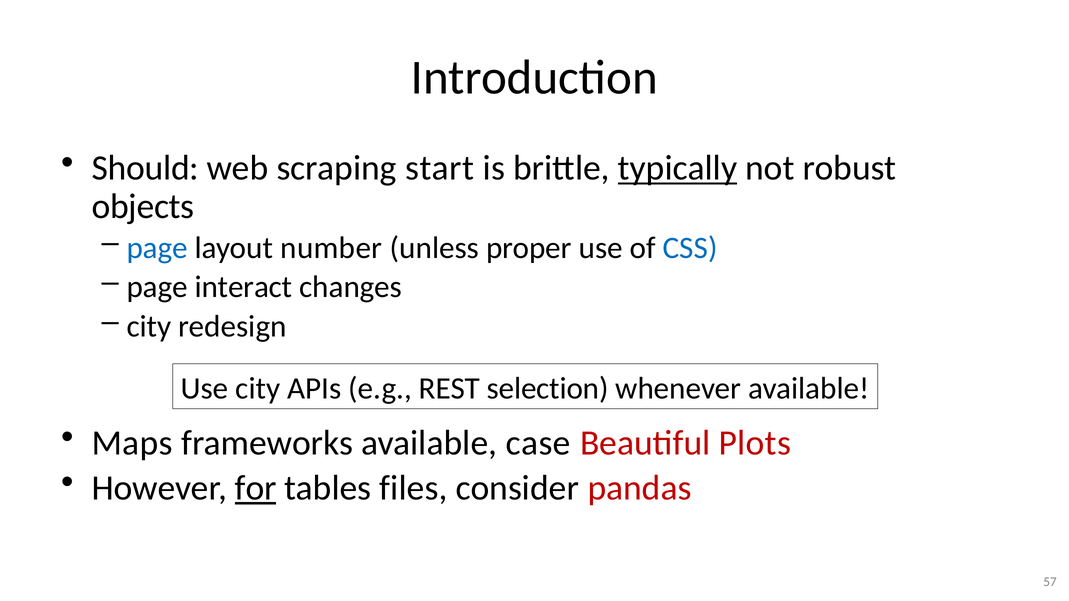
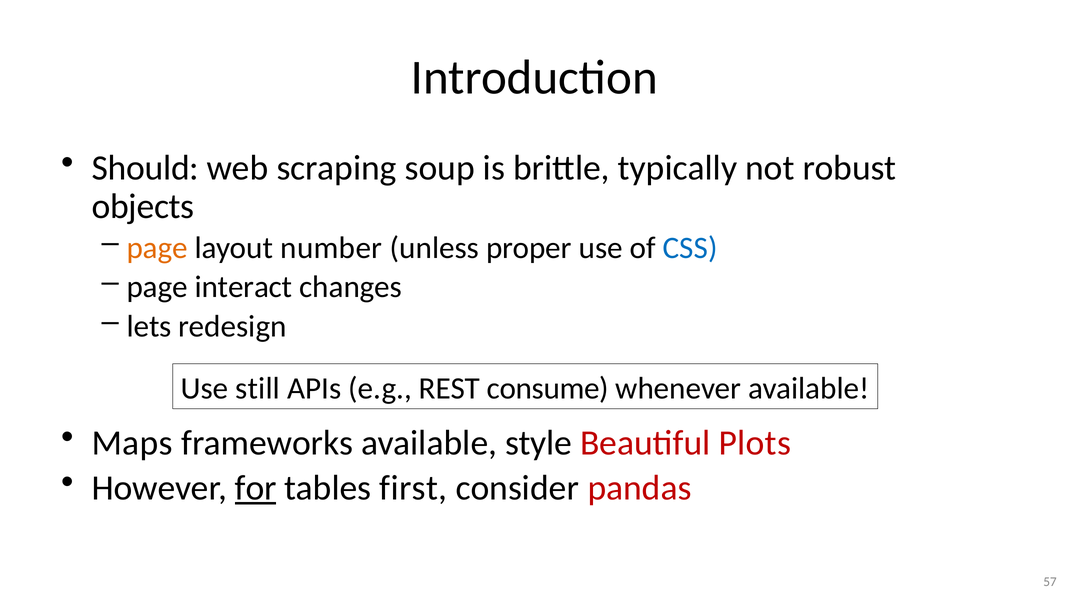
start: start -> soup (440, 168)
typically underline: present -> none (678, 168)
page colour: blue -> orange (157, 248)
city: city -> lets (149, 326)
Use city: city -> still (258, 389)
selection: selection -> consume (548, 389)
case: case -> style (539, 443)
files: files -> first (413, 488)
